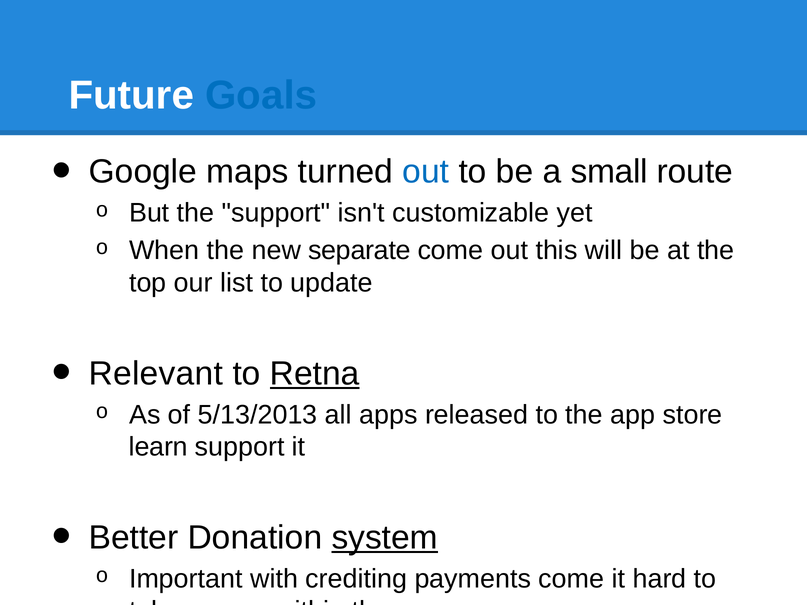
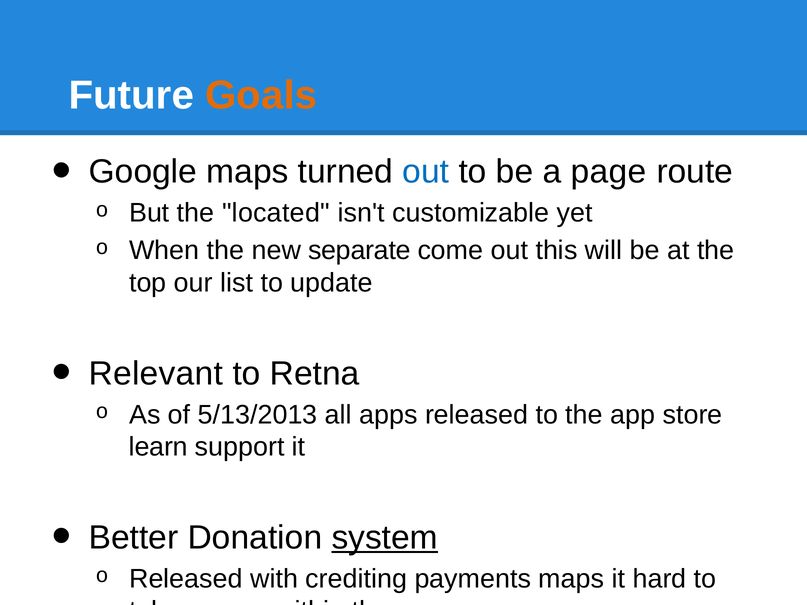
Goals colour: blue -> orange (261, 96)
small: small -> page (609, 172)
the support: support -> located (276, 213)
Retna underline: present -> none (315, 374)
Important: Important -> Released (186, 579)
payments come: come -> maps (571, 579)
